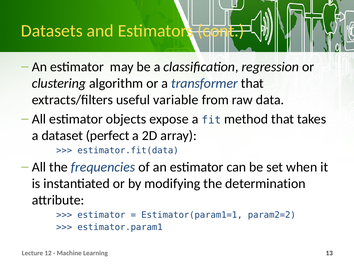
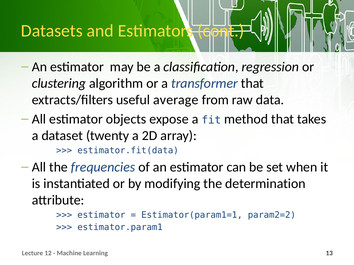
variable: variable -> average (176, 100)
perfect: perfect -> twenty (108, 136)
